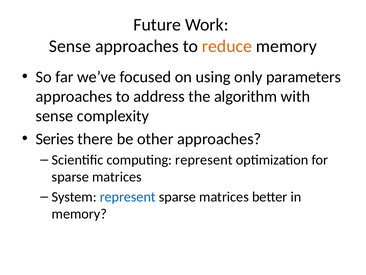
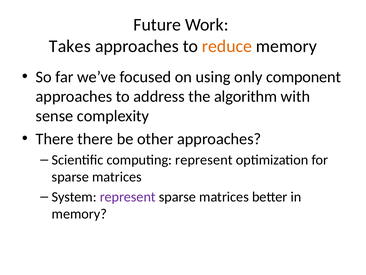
Sense: Sense -> Takes (70, 46)
parameters: parameters -> component (304, 77)
Series: Series -> There (55, 139)
represent colour: blue -> purple (128, 197)
